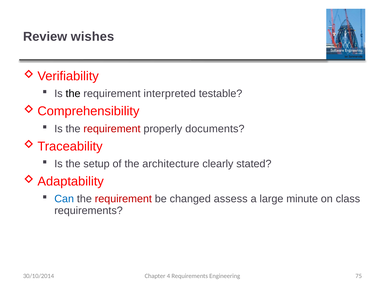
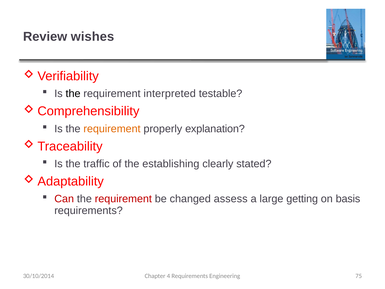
requirement colour: red -> orange (112, 129)
documents: documents -> explanation (215, 129)
setup: setup -> traffic (97, 164)
architecture: architecture -> establishing (171, 164)
Can colour: blue -> red (64, 199)
minute: minute -> getting (302, 199)
class: class -> basis (348, 199)
